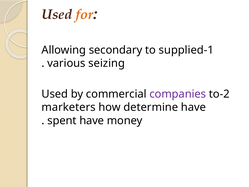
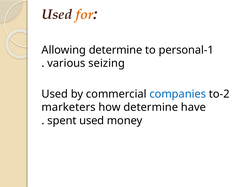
secondary: secondary -> determine (116, 50)
supplied: supplied -> personal (181, 50)
companies colour: purple -> blue (178, 94)
spent have: have -> used (92, 120)
